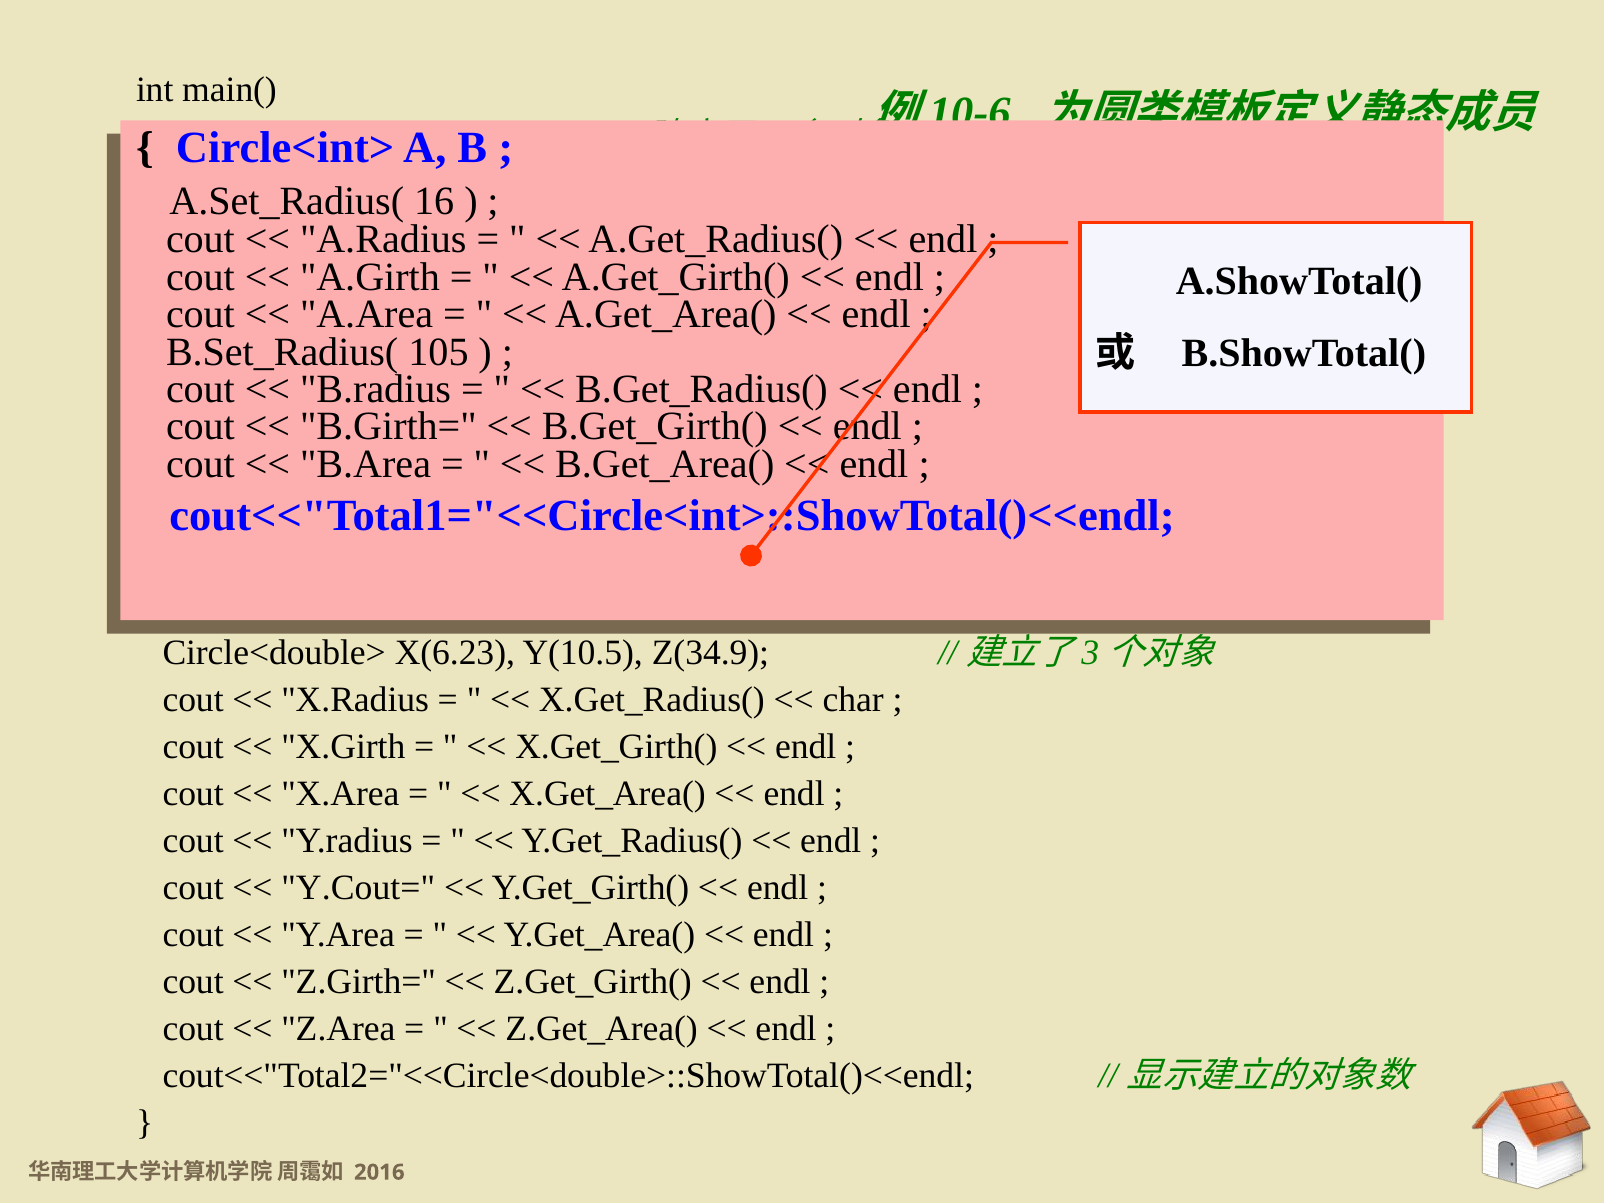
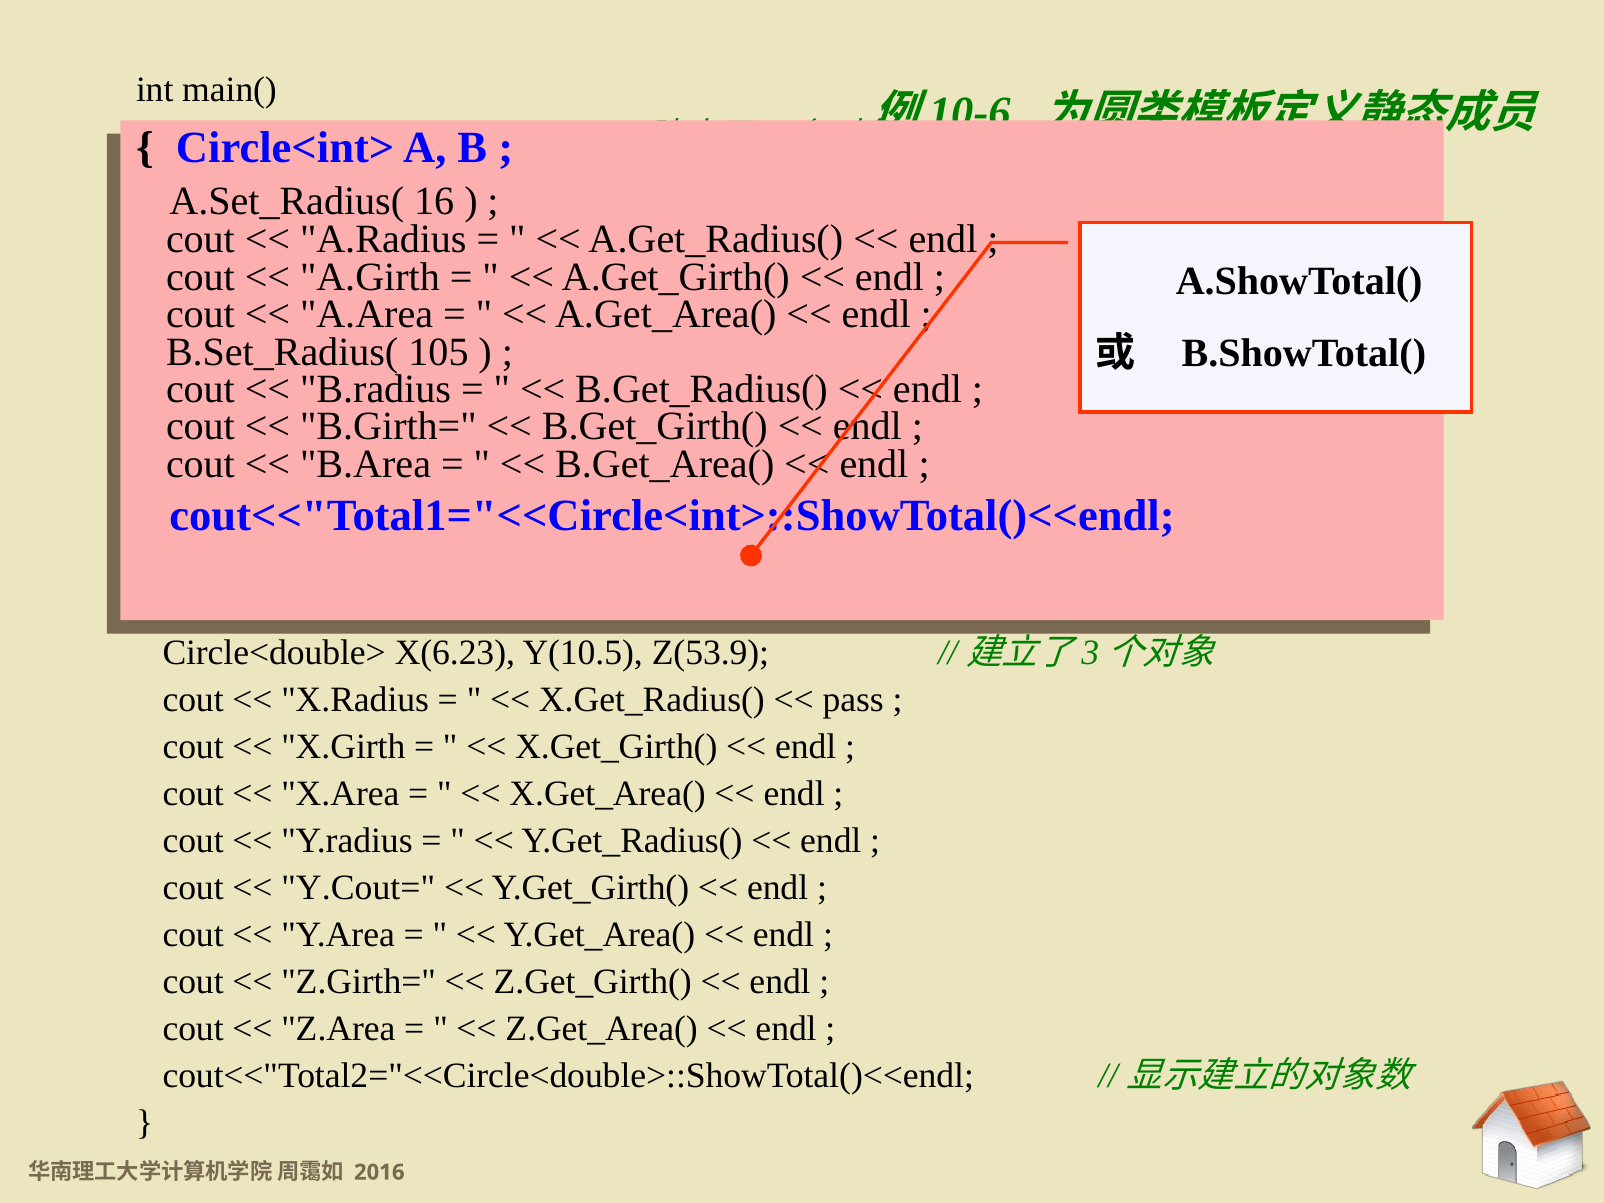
Z(34.9: Z(34.9 -> Z(53.9 (710, 653)
char: char -> pass (853, 700)
